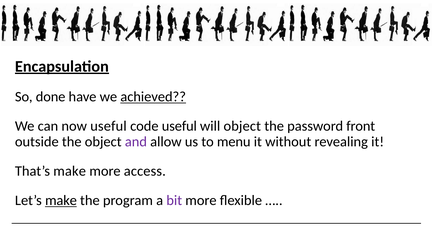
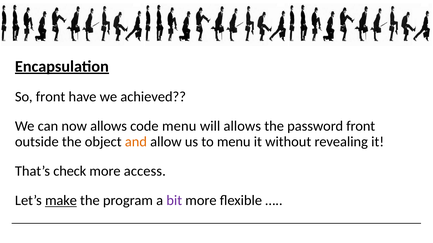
So done: done -> front (51, 97)
achieved underline: present -> none (153, 97)
now useful: useful -> allows (109, 126)
code useful: useful -> menu (179, 126)
will object: object -> allows (242, 126)
and colour: purple -> orange (136, 142)
That’s make: make -> check (70, 171)
